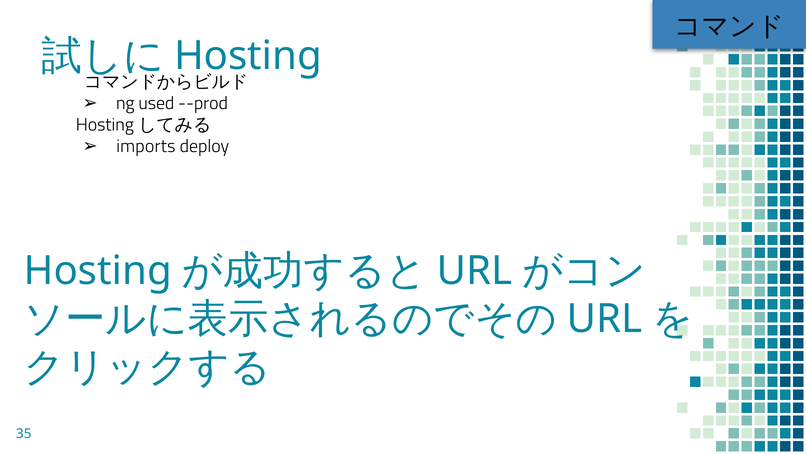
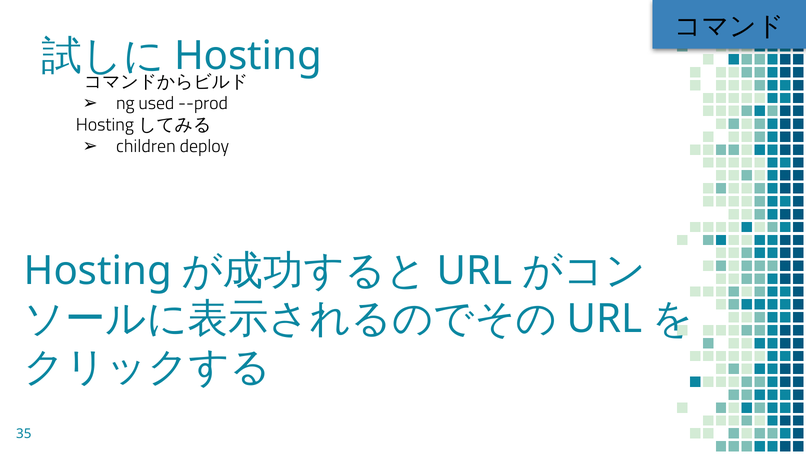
imports: imports -> children (146, 146)
